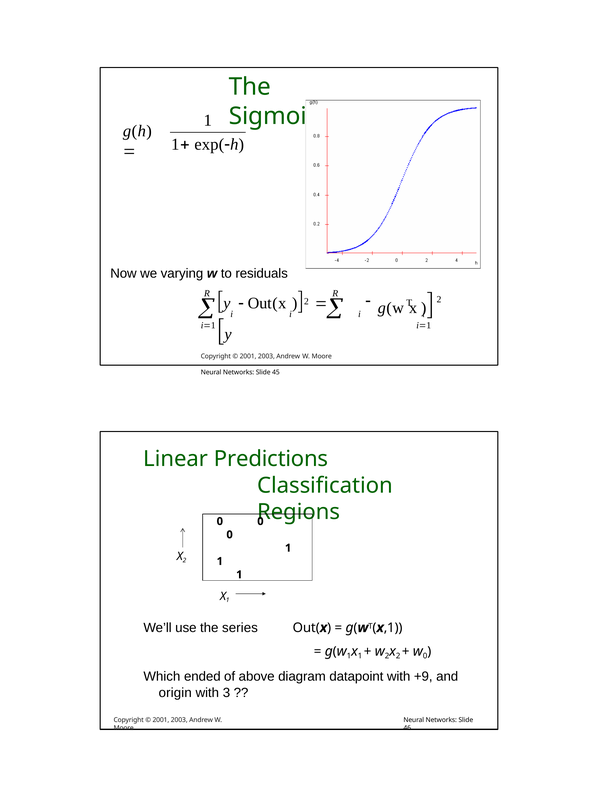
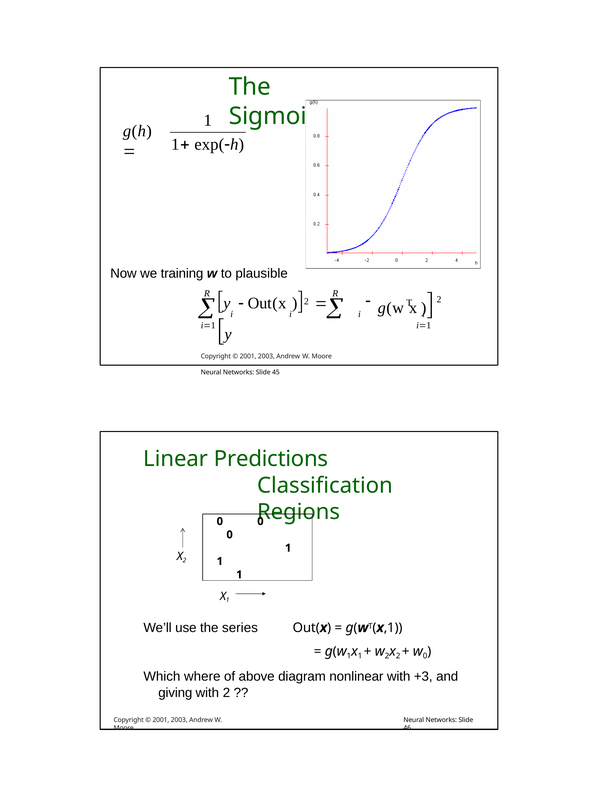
varying: varying -> training (182, 273)
residuals: residuals -> plausible (262, 273)
ended: ended -> where (202, 677)
datapoint: datapoint -> nonlinear (356, 677)
+9: +9 -> +3 (423, 677)
origin: origin -> giving (175, 693)
with 3: 3 -> 2 (226, 693)
